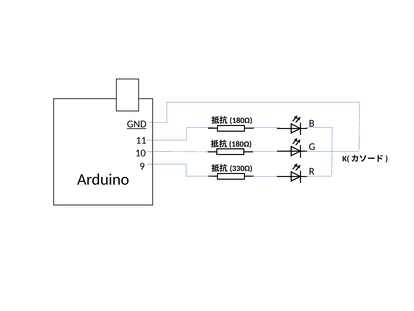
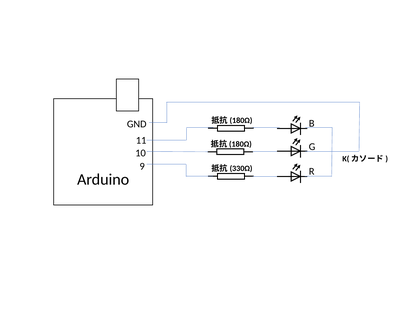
GND underline: present -> none (137, 124)
